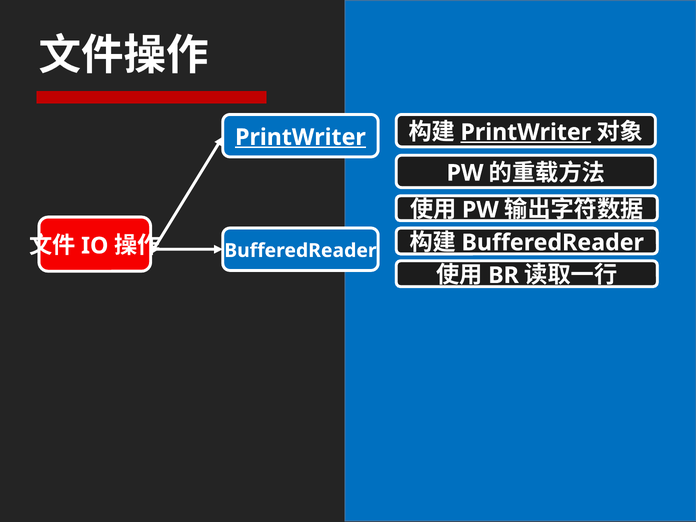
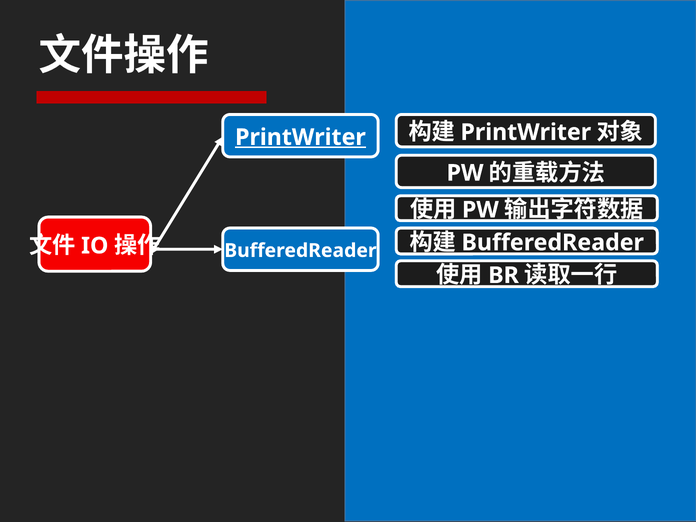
PrintWriter underline: present -> none (526, 132)
